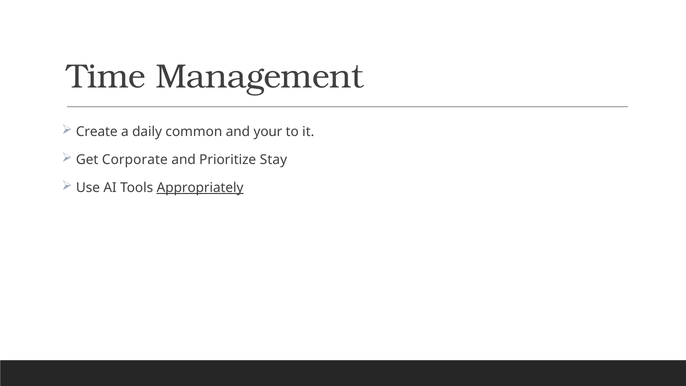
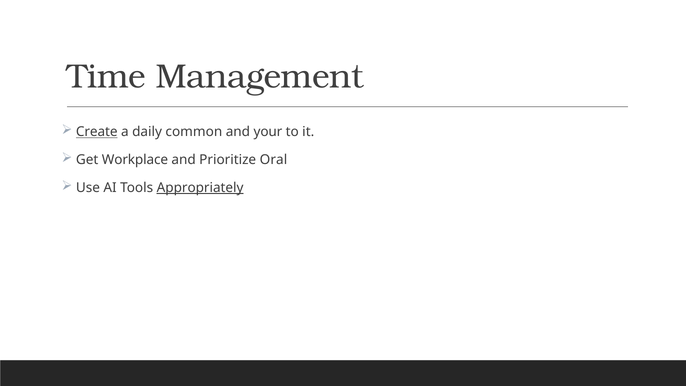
Create underline: none -> present (97, 132)
Corporate: Corporate -> Workplace (135, 160)
Stay: Stay -> Oral (274, 160)
